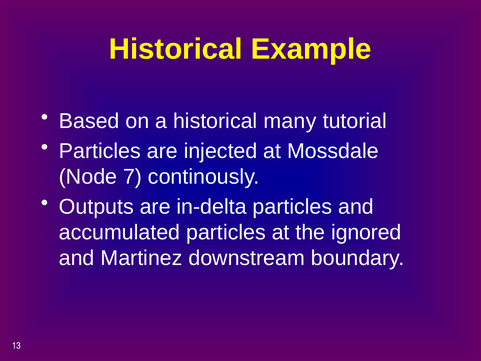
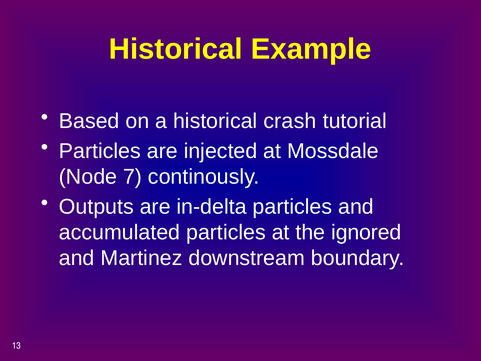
many: many -> crash (290, 121)
